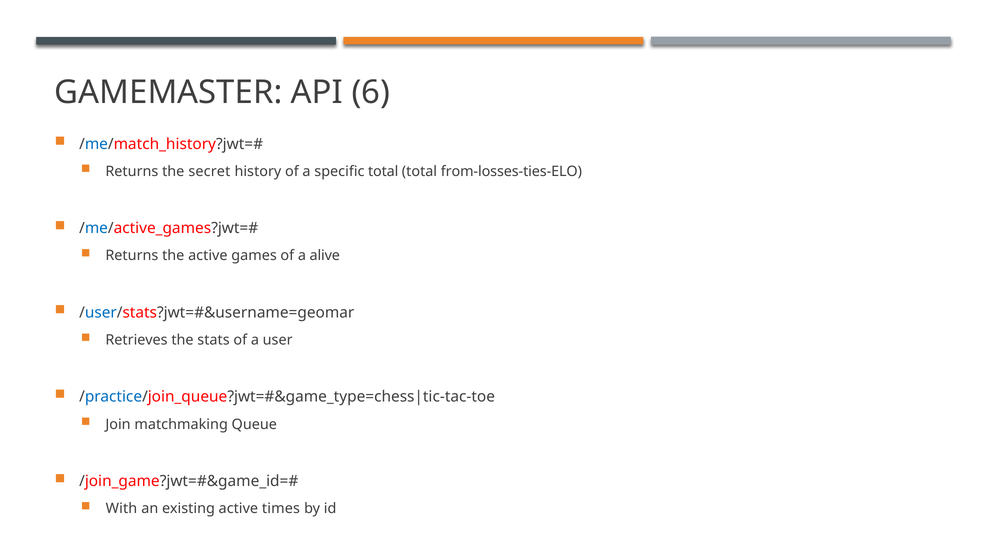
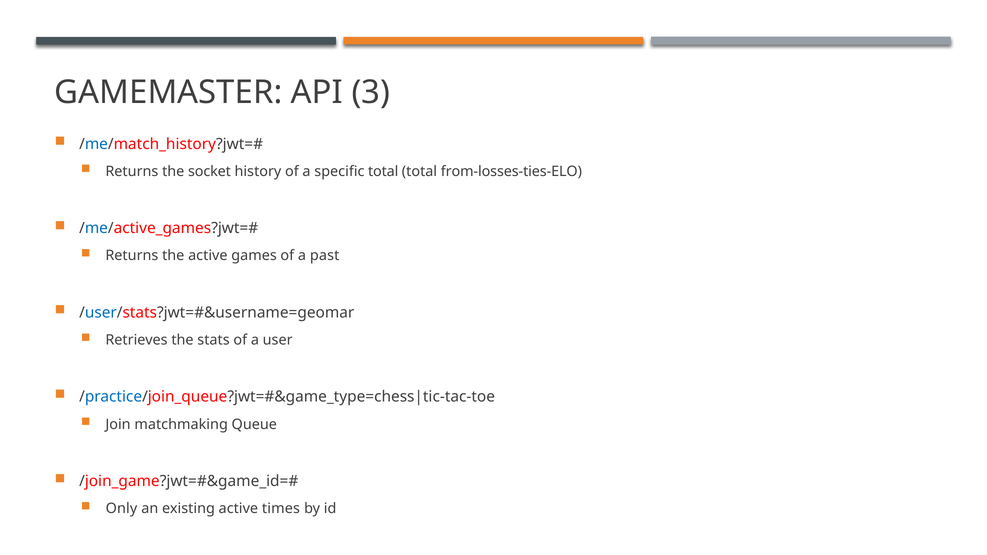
6: 6 -> 3 (371, 92)
secret: secret -> socket (210, 171)
alive: alive -> past (325, 256)
With: With -> Only (121, 509)
